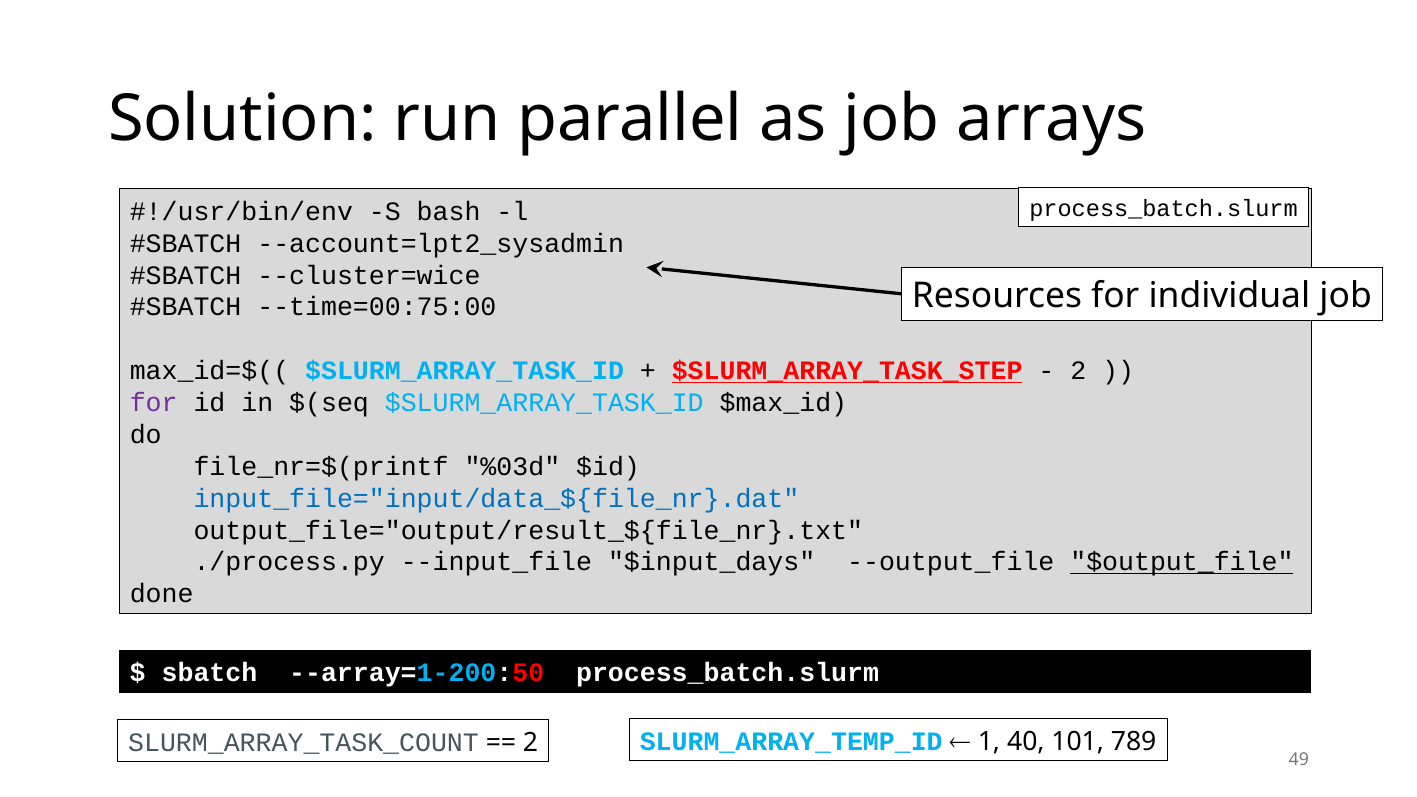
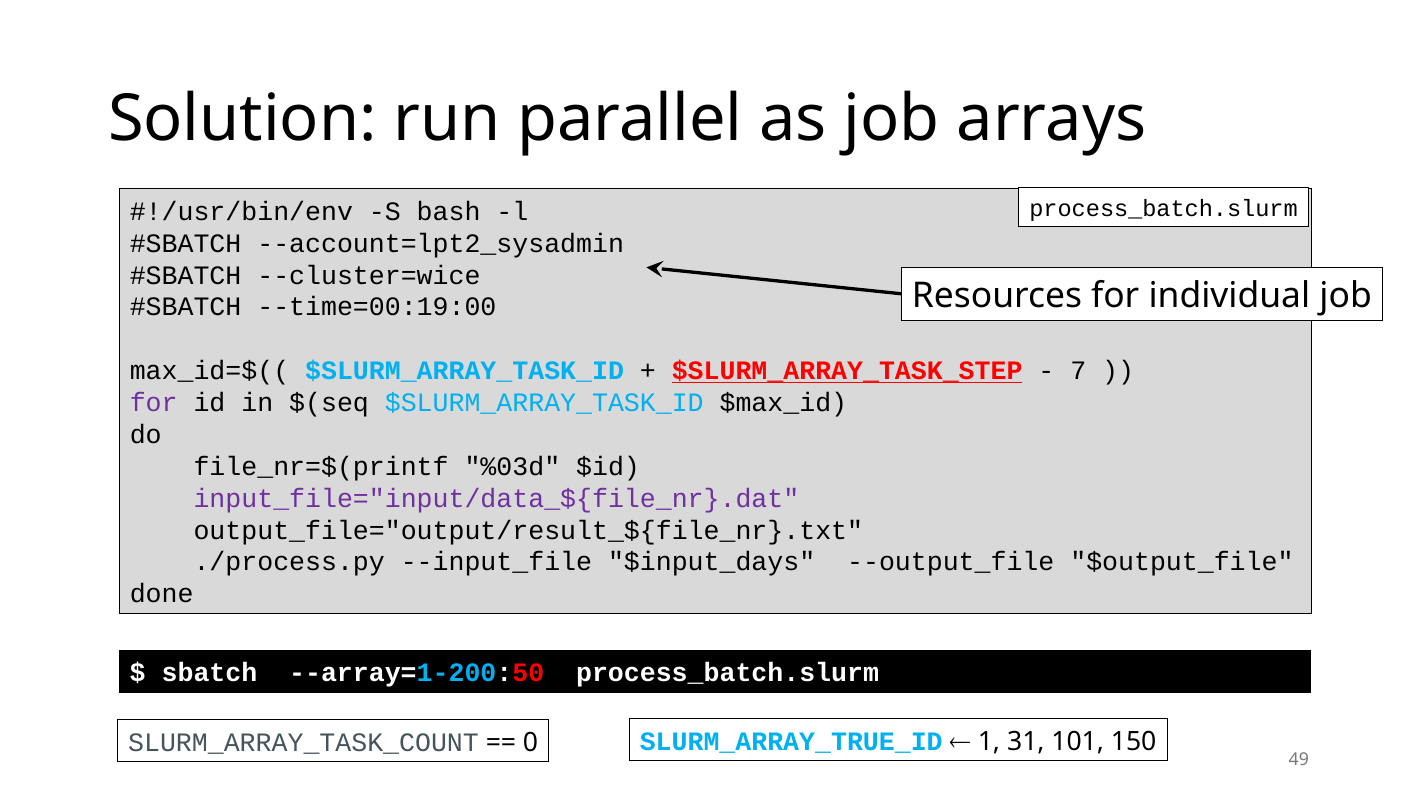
--time=00:75:00: --time=00:75:00 -> --time=00:19:00 (377, 307)
2: 2 -> 7 (1078, 371)
input_file="input/data_${file_nr}.dat colour: blue -> purple (496, 499)
$output_file underline: present -> none (1182, 562)
SLURM_ARRAY_TEMP_ID: SLURM_ARRAY_TEMP_ID -> SLURM_ARRAY_TRUE_ID (791, 742)
40: 40 -> 31 (1026, 742)
789: 789 -> 150 (1134, 742)
2: 2 -> 0 (531, 742)
